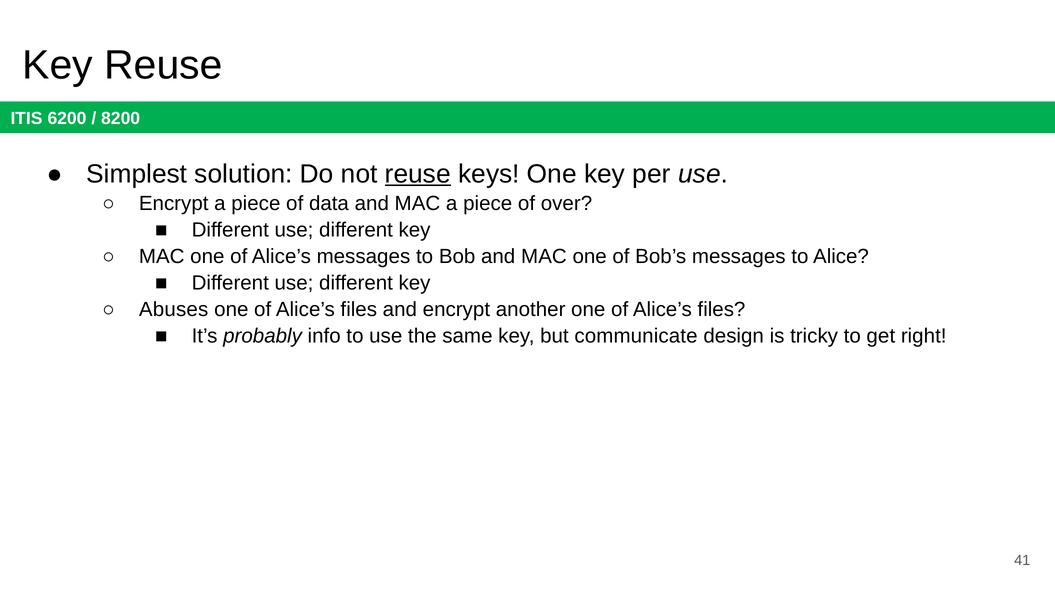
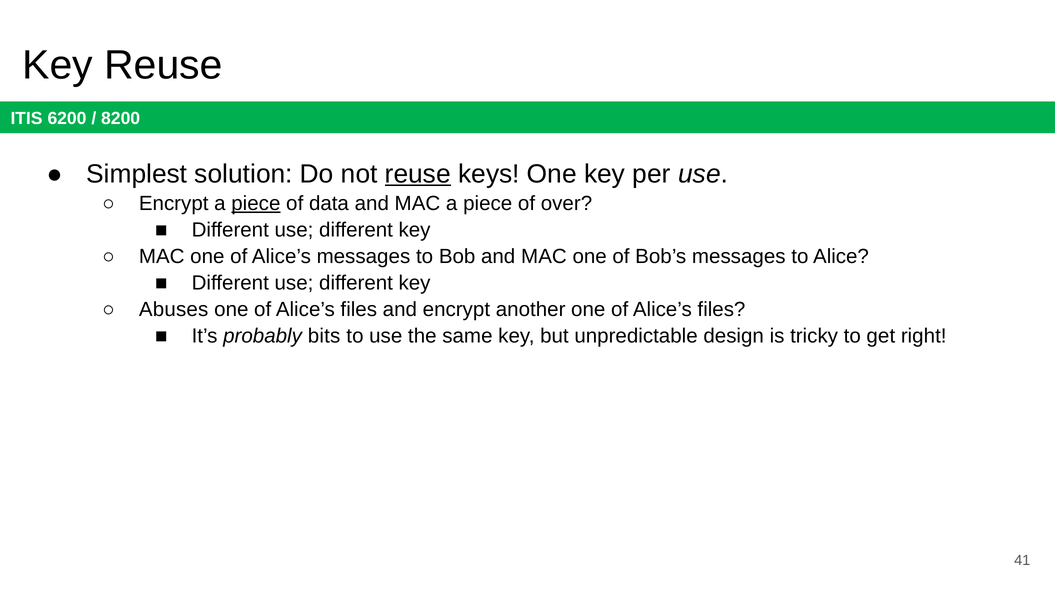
piece underline: none -> present (256, 204)
info: info -> bits (324, 336)
communicate: communicate -> unpredictable (636, 336)
